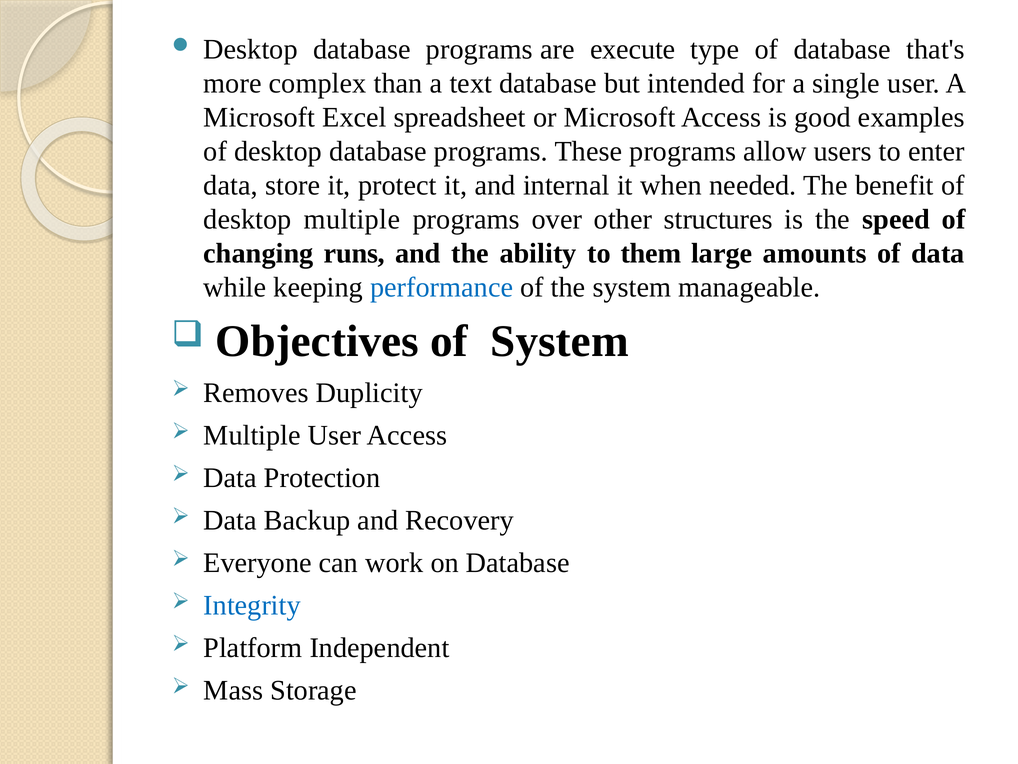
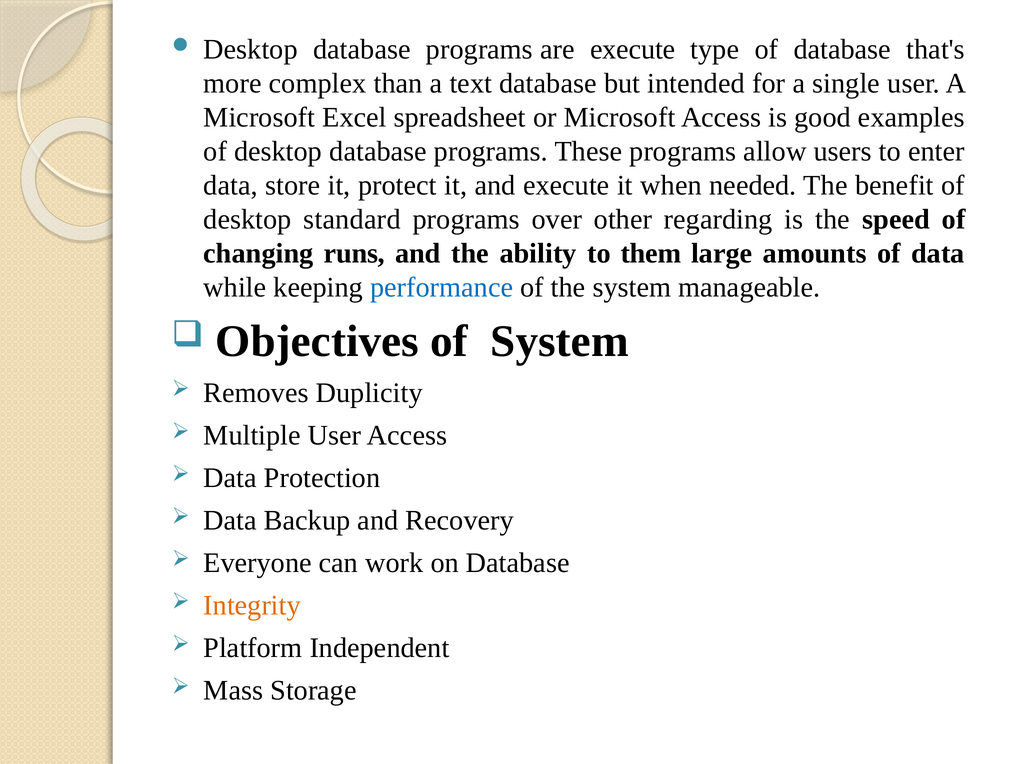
and internal: internal -> execute (566, 185)
desktop multiple: multiple -> standard (352, 219)
structures: structures -> regarding (718, 219)
Integrity colour: blue -> orange (252, 605)
